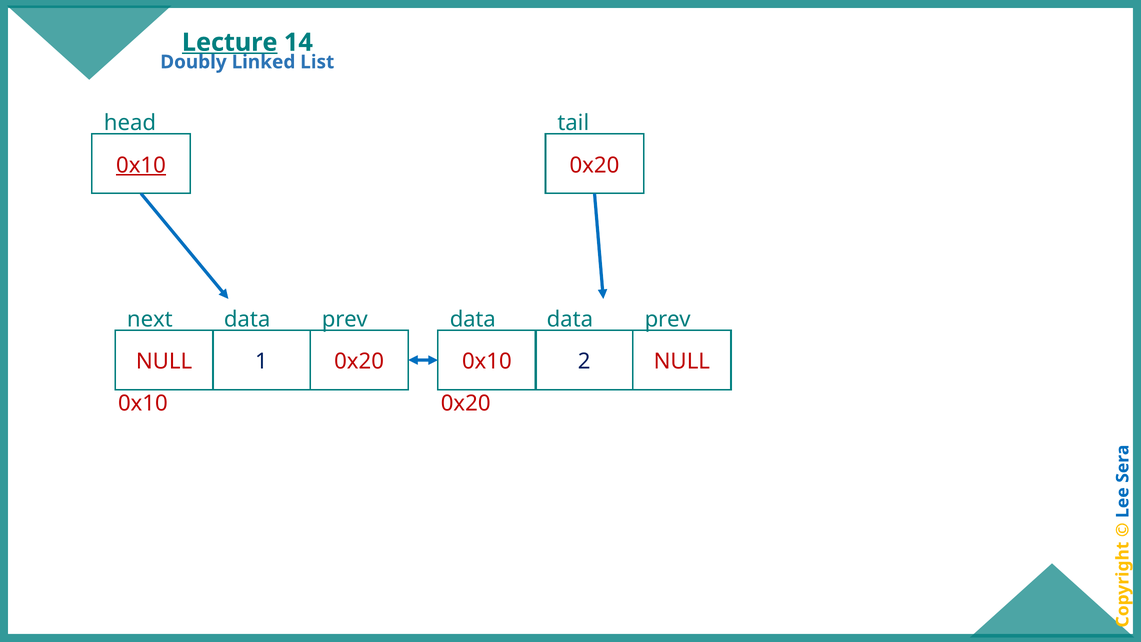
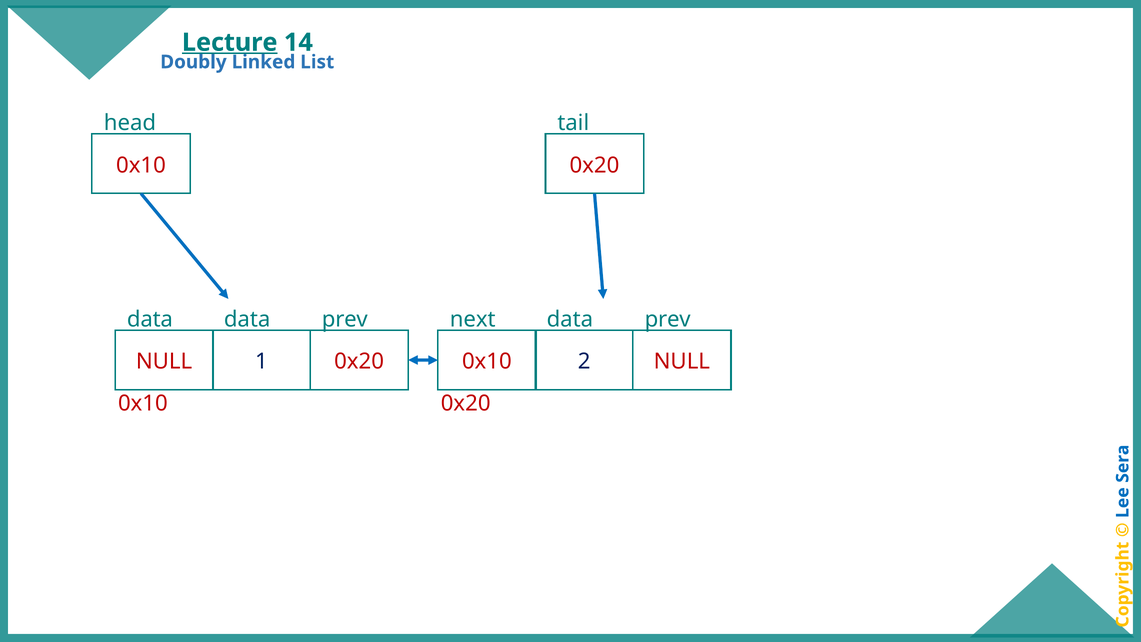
0x10 underline: present -> none (141, 165)
next: next -> data (150, 319)
data: data -> next (473, 319)
